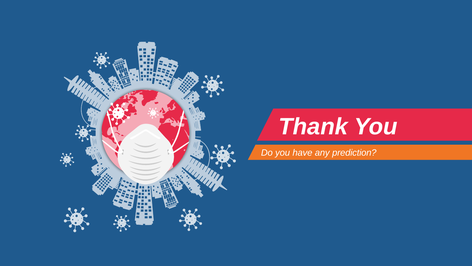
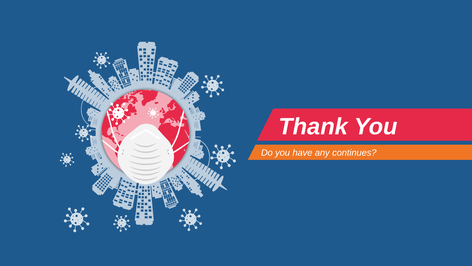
prediction: prediction -> continues (354, 152)
